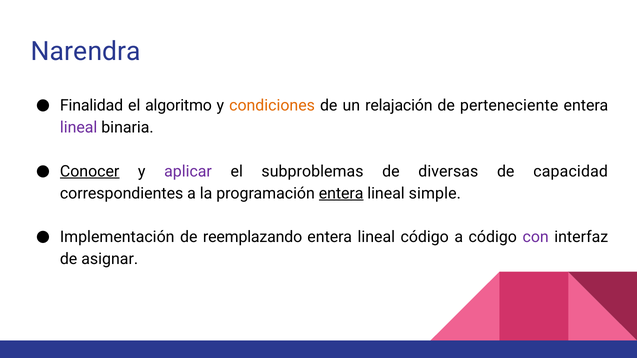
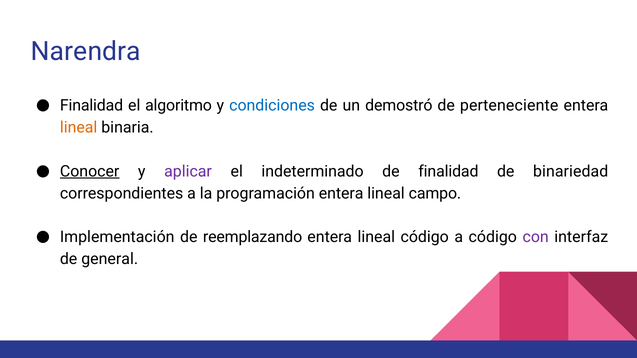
condiciones colour: orange -> blue (272, 106)
relajación: relajación -> demostró (399, 106)
lineal colour: purple -> orange (79, 128)
subproblemas: subproblemas -> indeterminado (313, 171)
de diversas: diversas -> finalidad (448, 171)
capacidad: capacidad -> binariedad (571, 171)
entera underline: present -> none (341, 193)
simple: simple -> campo (435, 193)
asignar: asignar -> general (110, 259)
